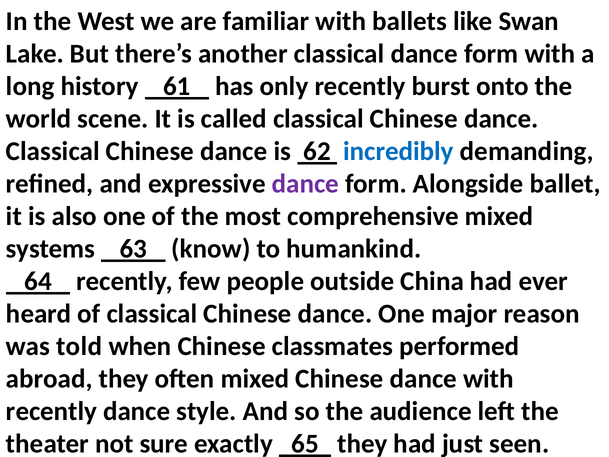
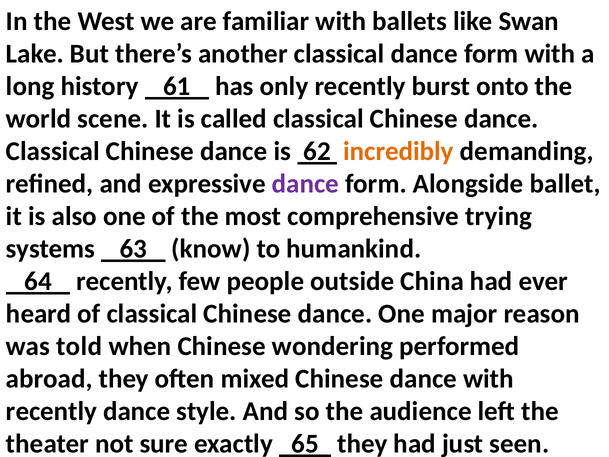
incredibly colour: blue -> orange (398, 151)
comprehensive mixed: mixed -> trying (499, 216)
classmates: classmates -> wondering (332, 346)
